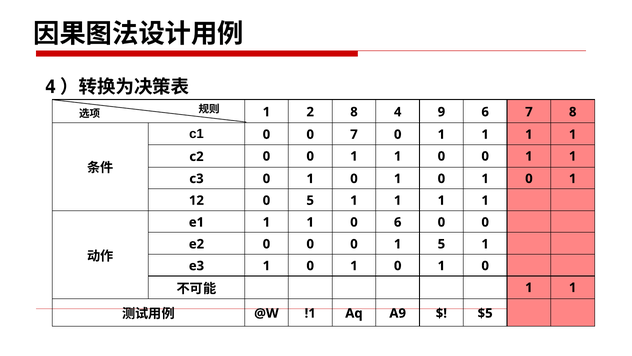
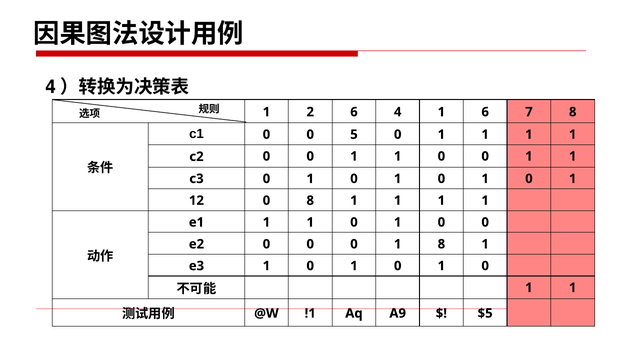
2 8: 8 -> 6 (354, 112)
4 9: 9 -> 1 (441, 112)
0 7: 7 -> 5 (354, 134)
0 5: 5 -> 8 (310, 200)
1 1 0 6: 6 -> 1 (398, 222)
1 5: 5 -> 8 (441, 244)
